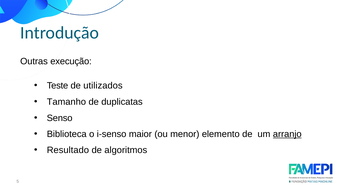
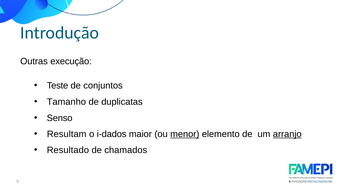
utilizados: utilizados -> conjuntos (103, 86)
Biblioteca: Biblioteca -> Resultam (67, 134)
i-senso: i-senso -> i-dados (112, 134)
menor underline: none -> present (185, 134)
algoritmos: algoritmos -> chamados (126, 150)
